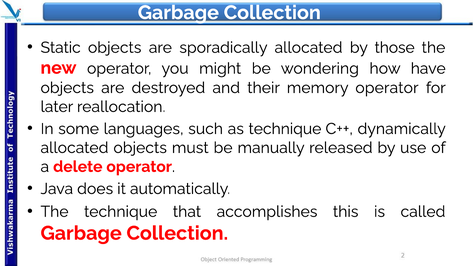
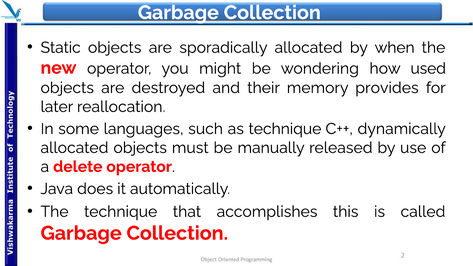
those: those -> when (395, 48)
have: have -> used (428, 68)
memory operator: operator -> provides (387, 88)
